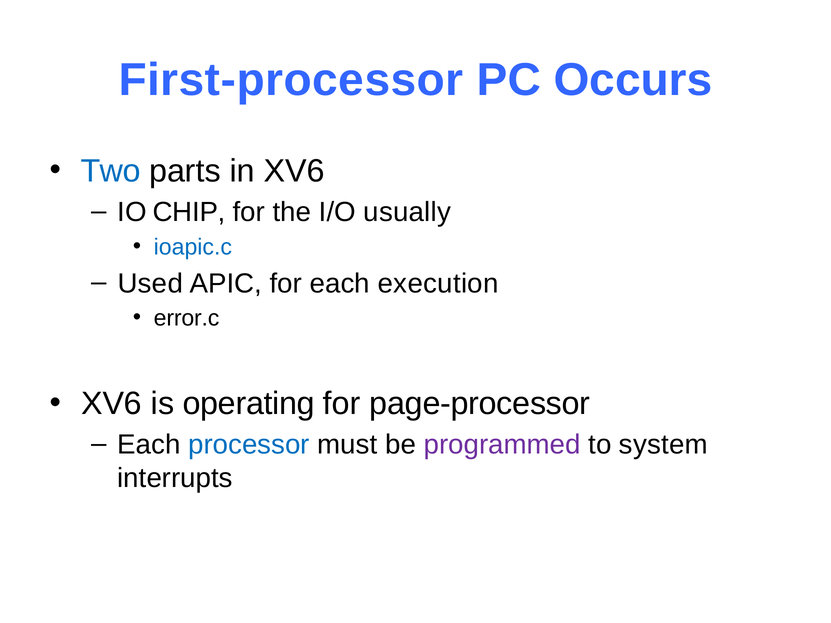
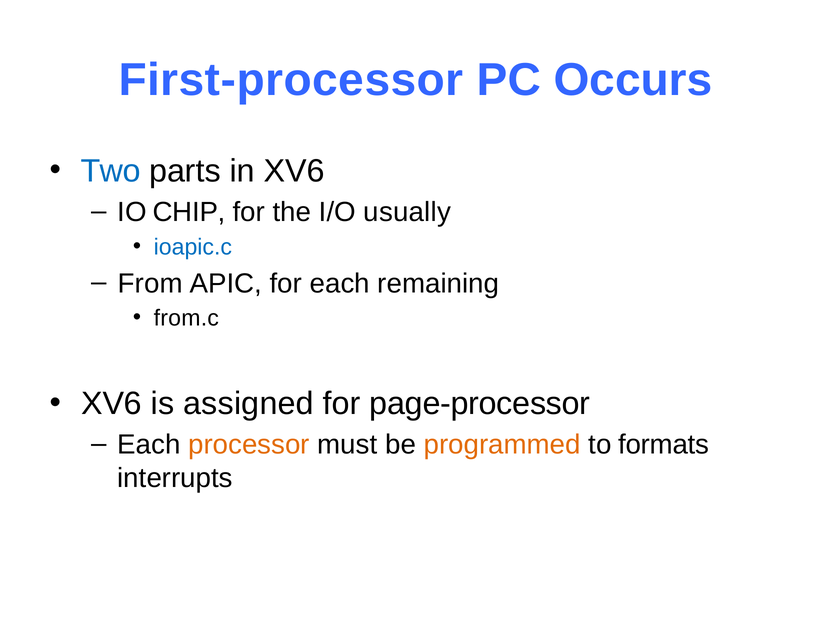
Used: Used -> From (150, 284)
execution: execution -> remaining (438, 284)
error.c: error.c -> from.c (186, 318)
operating: operating -> assigned (248, 404)
processor colour: blue -> orange (249, 445)
programmed colour: purple -> orange (502, 445)
system: system -> formats (664, 445)
